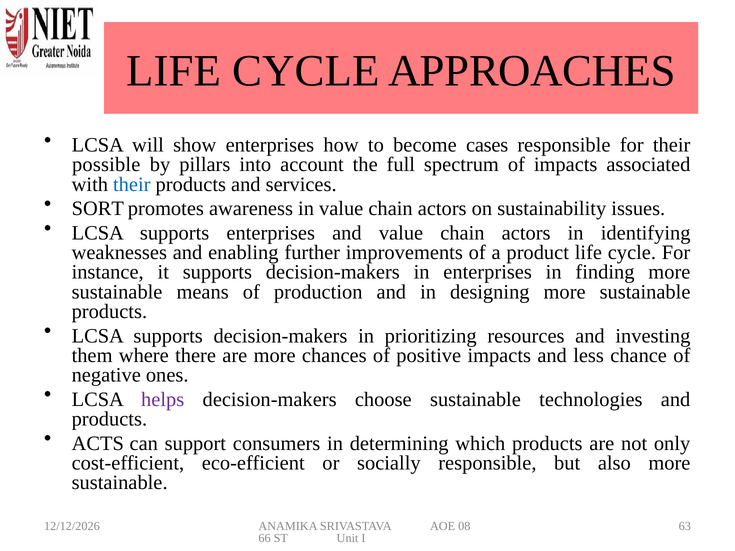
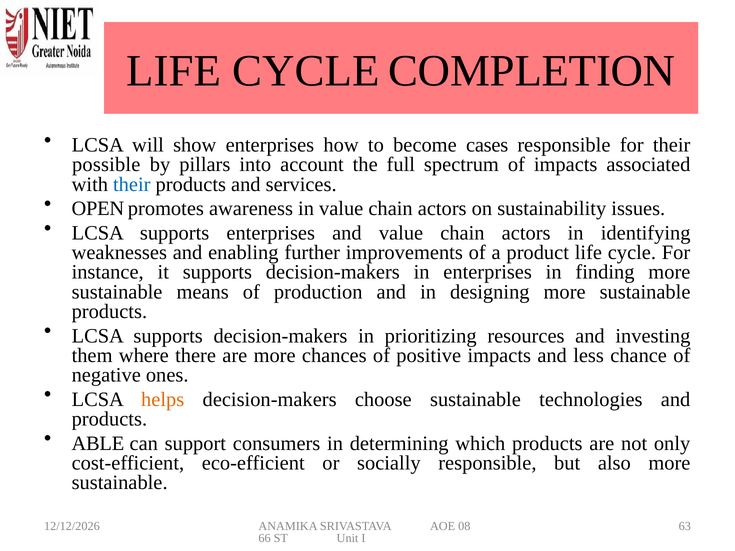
APPROACHES: APPROACHES -> COMPLETION (532, 71)
SORT: SORT -> OPEN (98, 209)
helps colour: purple -> orange (163, 400)
ACTS: ACTS -> ABLE (98, 444)
